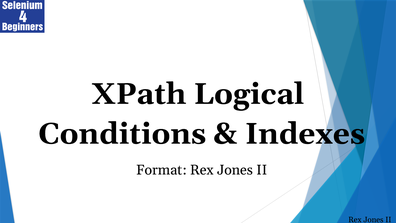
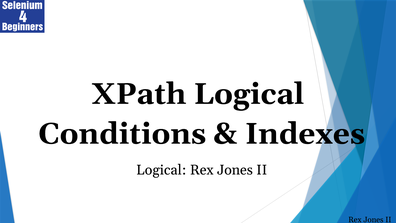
Format: Format -> Logical (161, 170)
